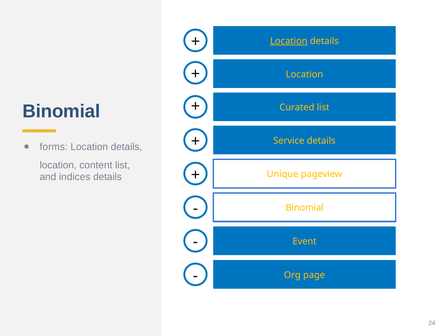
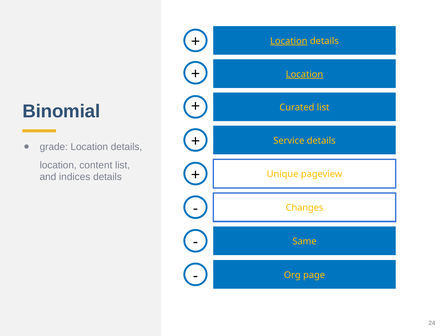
Location underline: none -> present (304, 74)
forms: forms -> grade (54, 147)
Binomial: Binomial -> Changes (305, 208)
Event: Event -> Same (305, 241)
